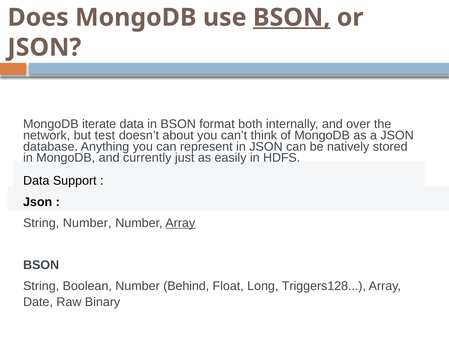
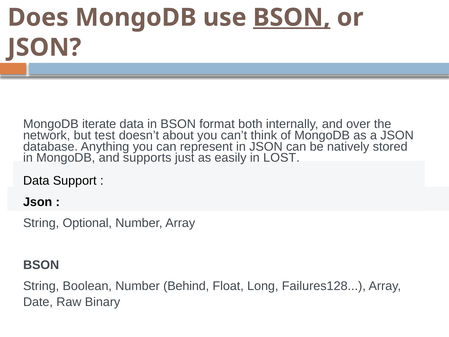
currently: currently -> supports (147, 158)
HDFS: HDFS -> LOST (281, 158)
String Number: Number -> Optional (87, 223)
Array underline: present -> none (180, 223)
Triggers128: Triggers128 -> Failures128 (324, 286)
